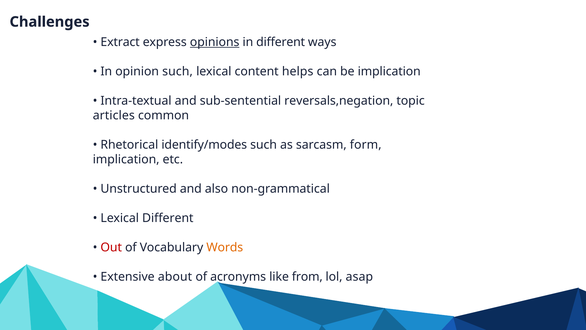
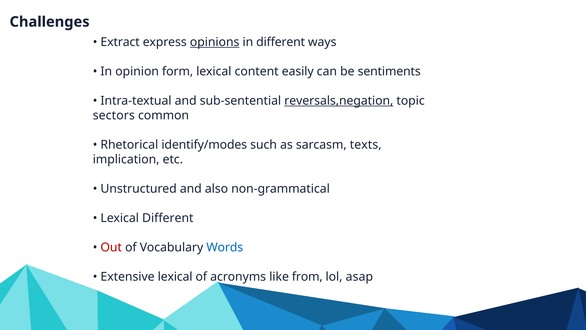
opinion such: such -> form (178, 71)
helps: helps -> easily (298, 71)
be implication: implication -> sentiments (389, 71)
reversals,negation underline: none -> present (339, 101)
articles: articles -> sectors (114, 115)
form: form -> texts (366, 145)
Words colour: orange -> blue (225, 247)
Extensive about: about -> lexical (175, 277)
